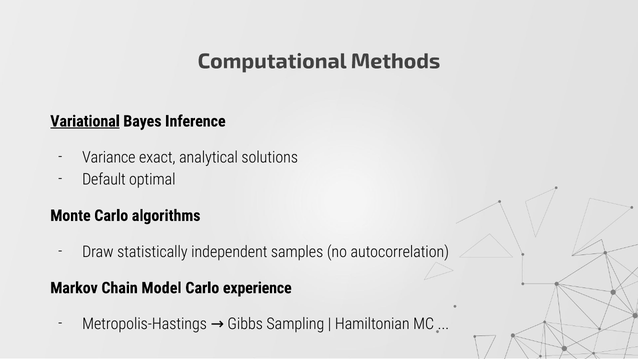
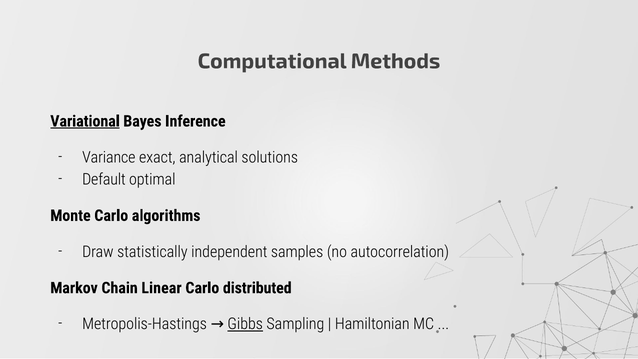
Model: Model -> Linear (162, 288)
experience: experience -> distributed (257, 288)
Gibbs underline: none -> present (245, 324)
